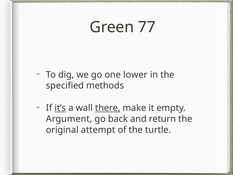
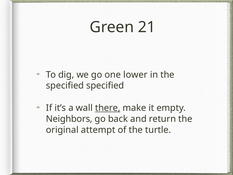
77: 77 -> 21 (147, 27)
specified methods: methods -> specified (105, 86)
it’s underline: present -> none (60, 108)
Argument: Argument -> Neighbors (69, 119)
